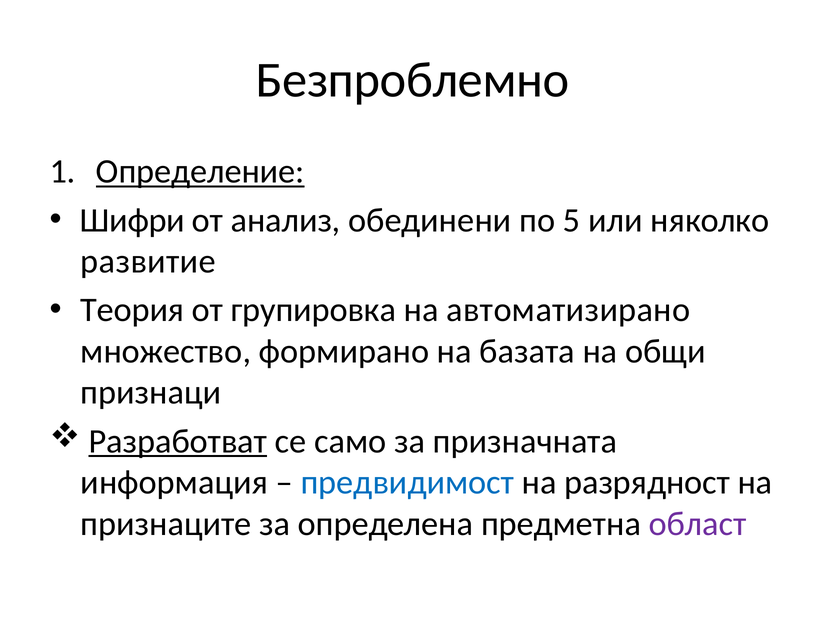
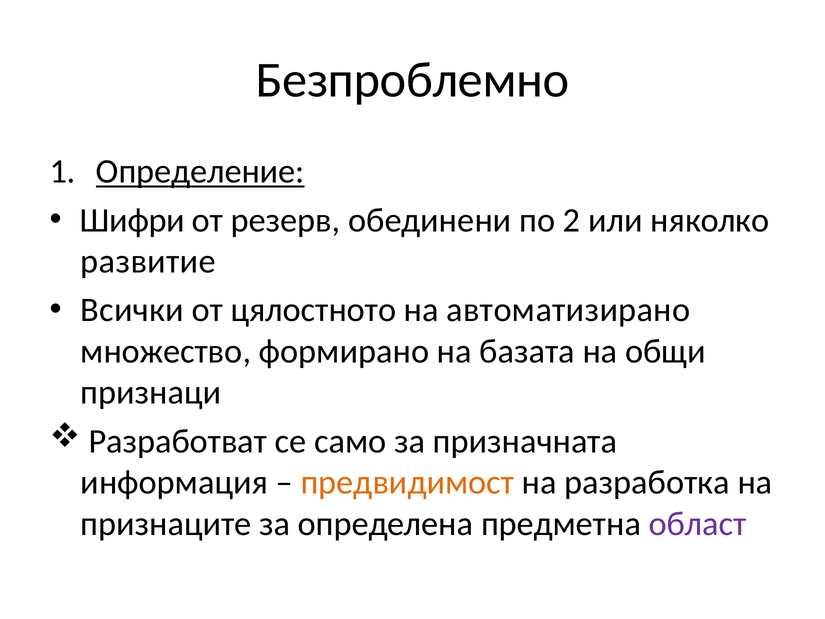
анализ: анализ -> резерв (286, 220)
5: 5 -> 2 (572, 220)
Теория: Теория -> Всички (132, 310)
групировка: групировка -> цялостното (313, 310)
Разработват underline: present -> none (178, 441)
предвидимост colour: blue -> orange (407, 482)
разрядност: разрядност -> разработка (647, 482)
